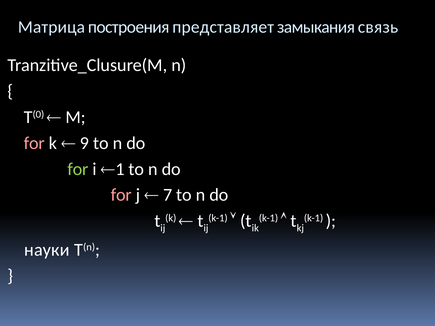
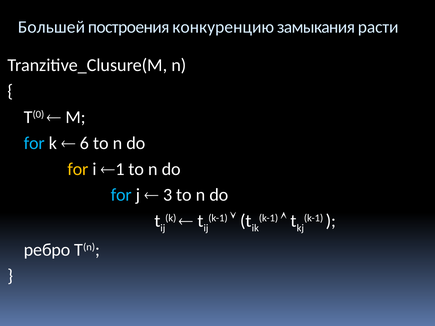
Матрица: Матрица -> Большей (51, 27)
представляет: представляет -> конкуренцию (223, 27)
связь: связь -> расти (378, 27)
for colour: pink -> light blue (34, 143)
9: 9 -> 6 (85, 143)
for colour: light green -> yellow (78, 169)
for colour: pink -> light blue (121, 195)
7: 7 -> 3 (168, 195)
науки: науки -> ребро (47, 250)
